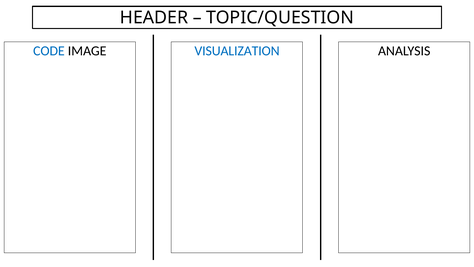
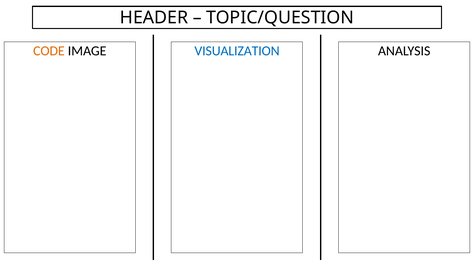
CODE colour: blue -> orange (49, 51)
